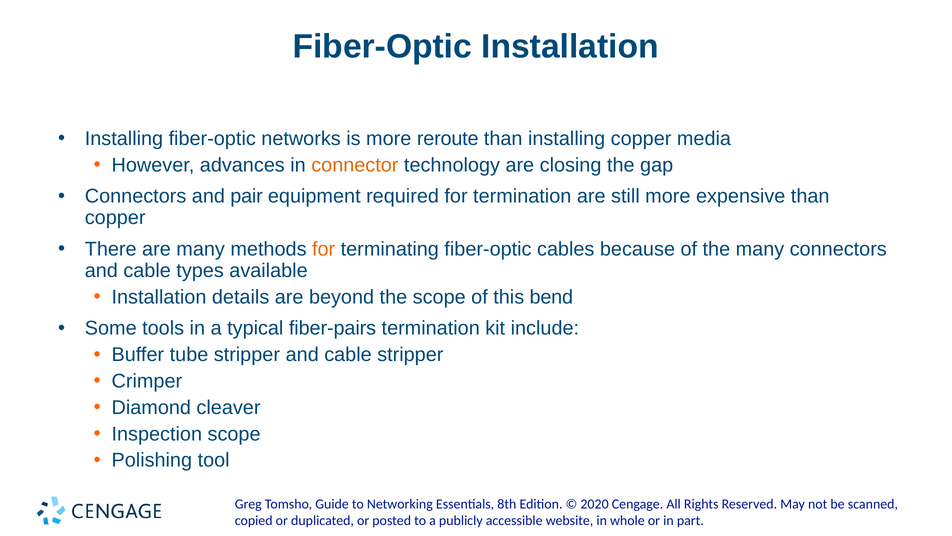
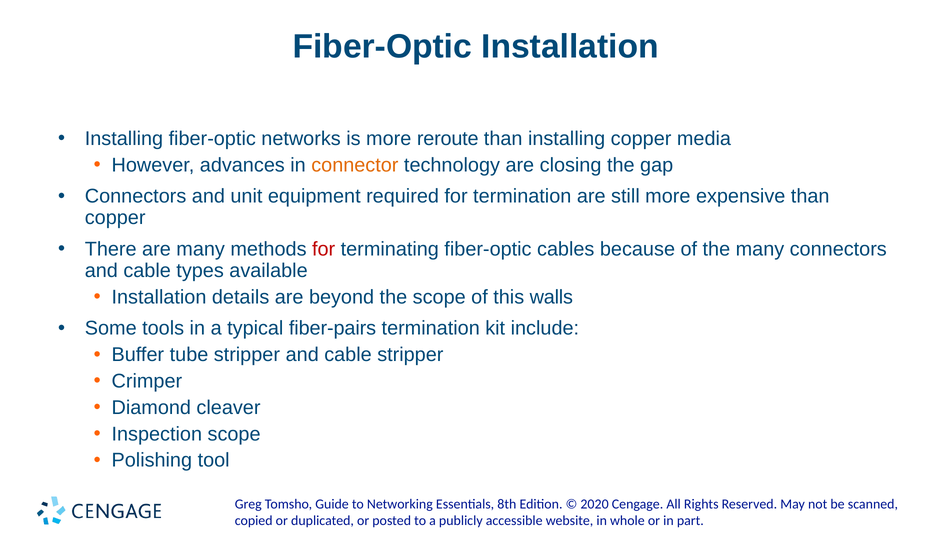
pair: pair -> unit (246, 196)
for colour: orange -> red (324, 249)
bend: bend -> walls (551, 297)
